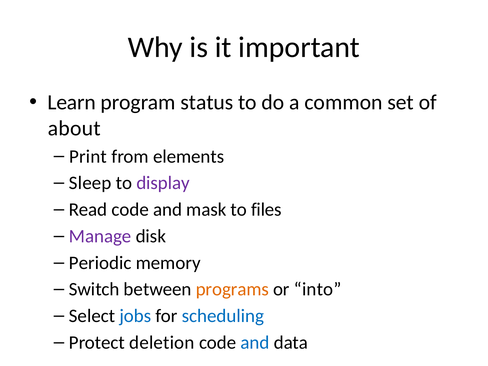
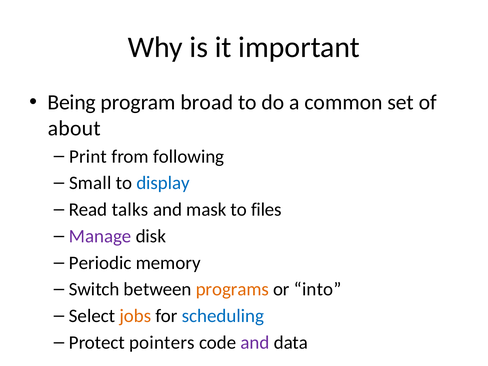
Learn: Learn -> Being (72, 102)
status: status -> broad (207, 102)
elements: elements -> following (189, 156)
Sleep: Sleep -> Small (90, 183)
display colour: purple -> blue (163, 183)
Read code: code -> talks (130, 210)
jobs colour: blue -> orange (135, 316)
deletion: deletion -> pointers (162, 343)
and colour: blue -> purple (255, 343)
